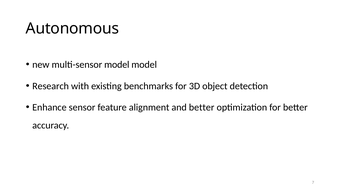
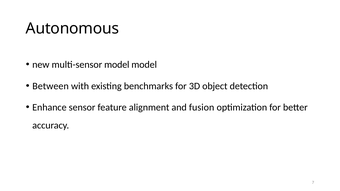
Research: Research -> Between (51, 86)
and better: better -> fusion (202, 108)
